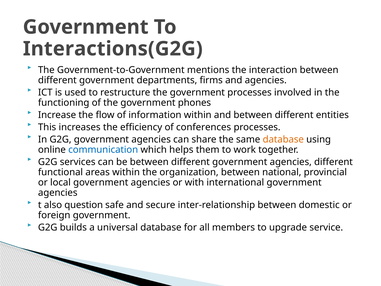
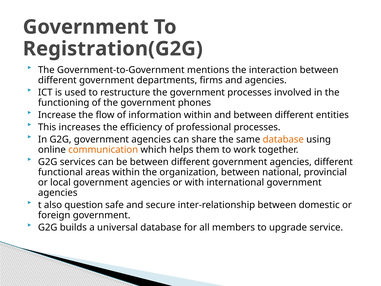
Interactions(G2G: Interactions(G2G -> Registration(G2G (113, 49)
conferences: conferences -> professional (204, 127)
communication colour: blue -> orange (103, 150)
